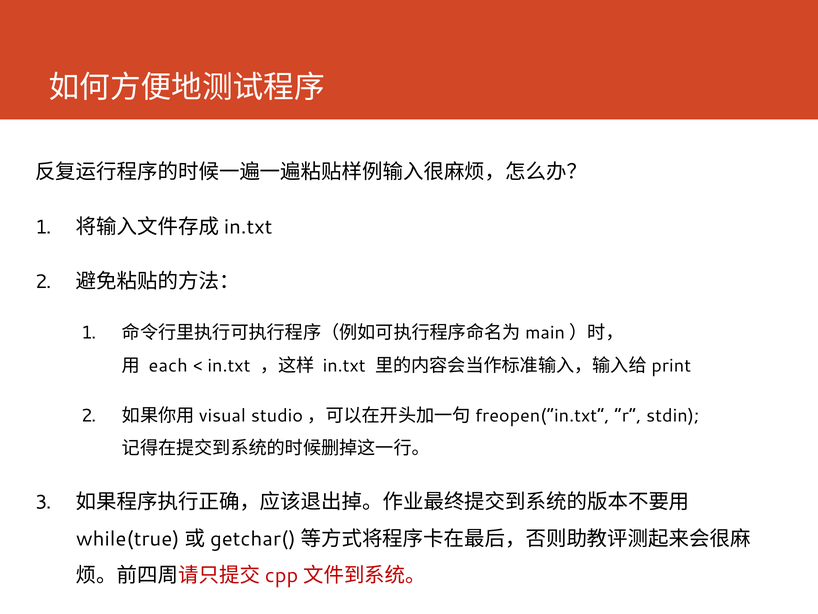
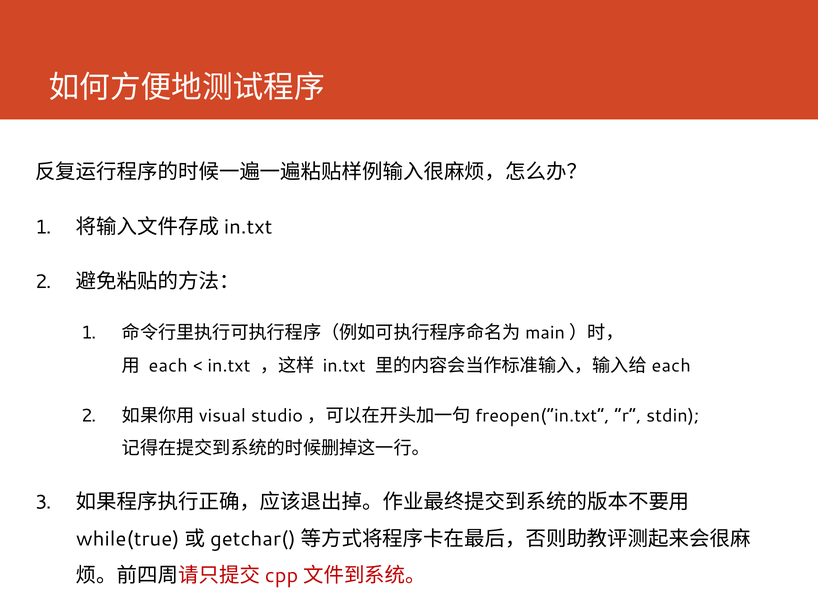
print: print -> each (671, 365)
